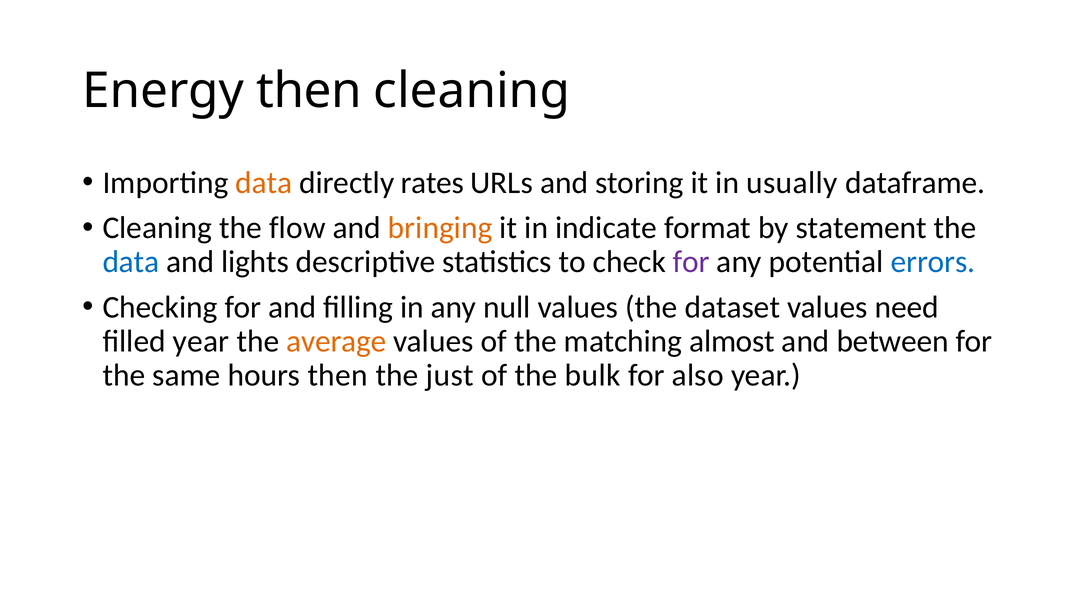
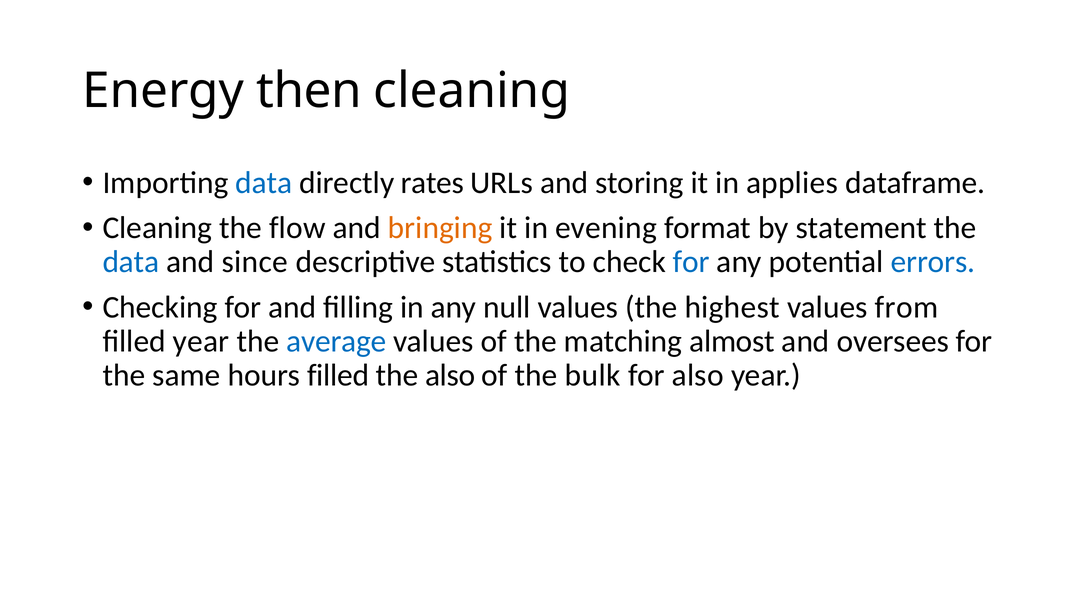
data colour: orange -> blue (264, 183)
usually: usually -> applies (792, 183)
indicate: indicate -> evening (606, 228)
lights: lights -> since (255, 262)
for colour: purple -> blue (691, 262)
dataset: dataset -> highest (732, 307)
need: need -> from (907, 307)
average colour: orange -> blue (336, 341)
between: between -> oversees (893, 341)
hours then: then -> filled (338, 375)
the just: just -> also (450, 375)
